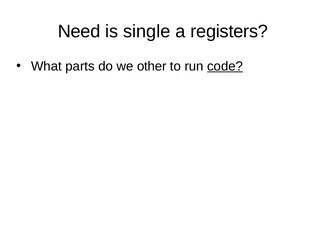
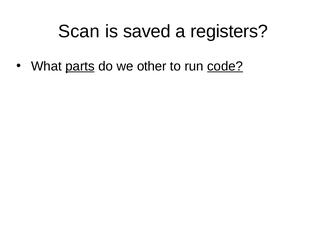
Need: Need -> Scan (79, 31)
single: single -> saved (147, 31)
parts underline: none -> present (80, 66)
